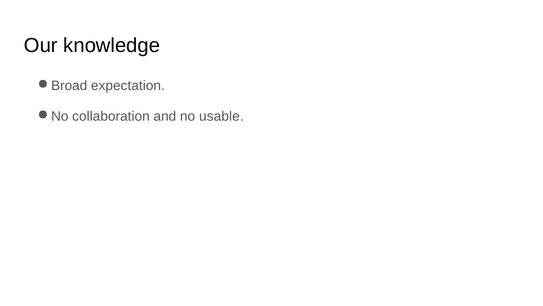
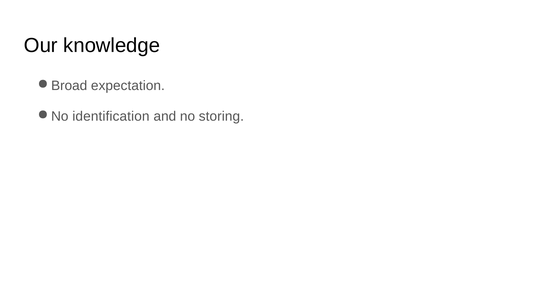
collaboration: collaboration -> identification (111, 116)
usable: usable -> storing (221, 116)
